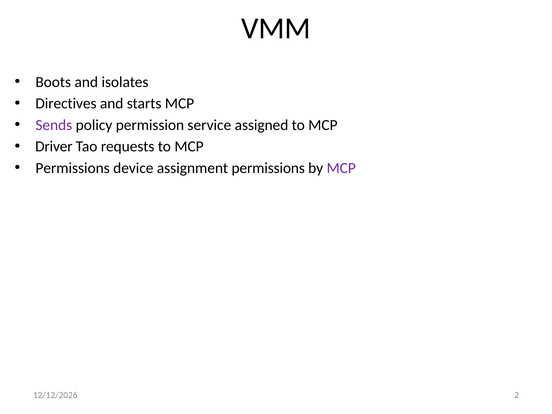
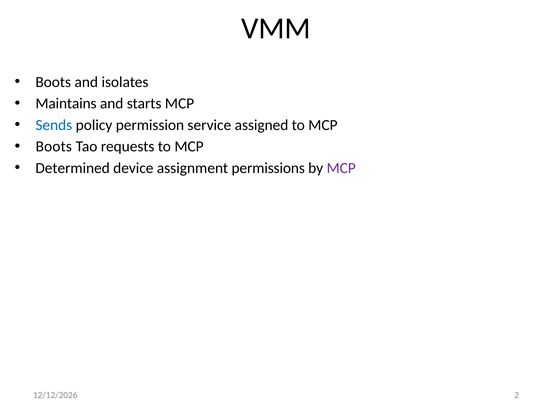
Directives: Directives -> Maintains (66, 104)
Sends colour: purple -> blue (54, 125)
Driver: Driver -> Boots (54, 147)
Permissions: Permissions -> Determined (73, 168)
